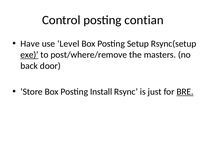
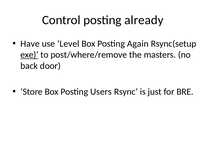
contian: contian -> already (144, 20)
Setup: Setup -> Again (138, 44)
Install: Install -> Users (101, 92)
BRE underline: present -> none (185, 92)
